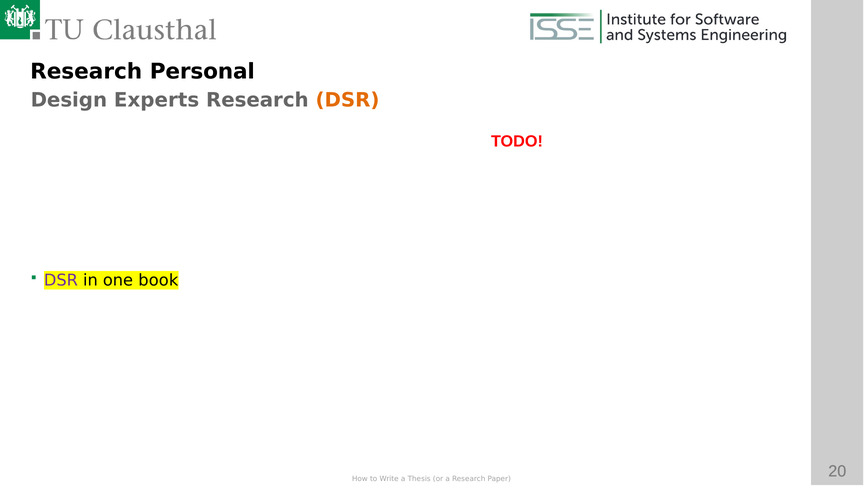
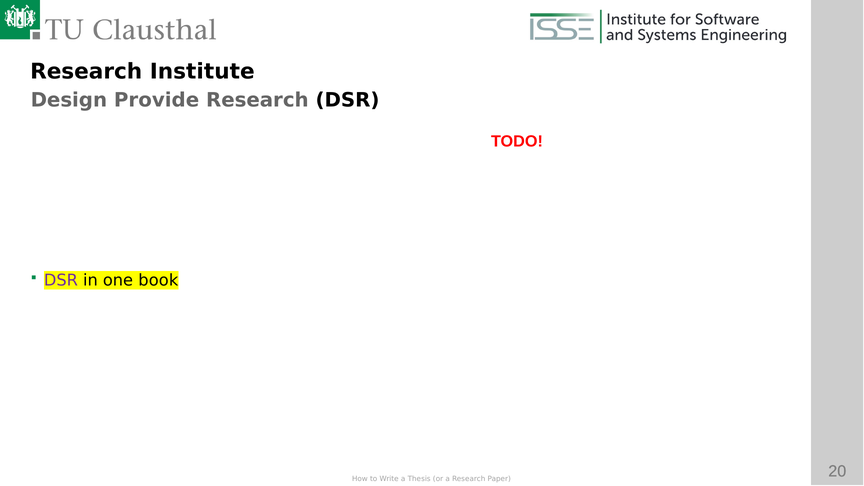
Personal: Personal -> Institute (202, 72)
Experts: Experts -> Provide (157, 100)
DSR colour: orange -> black (347, 100)
